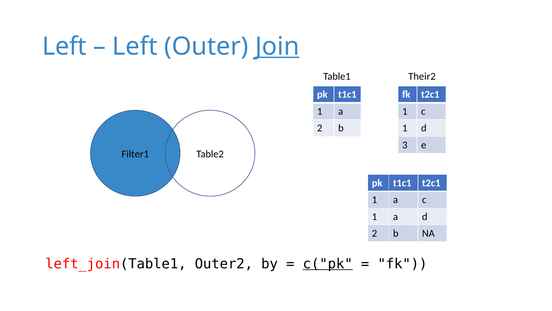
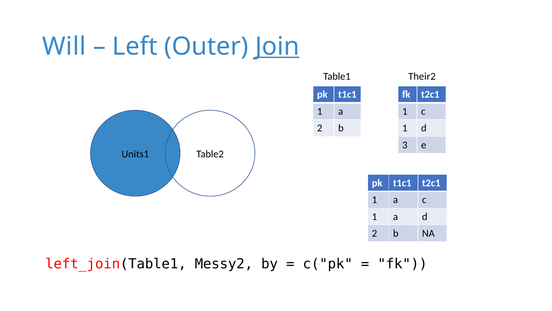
Left: Left -> Will (64, 46)
Filter1: Filter1 -> Units1 (135, 154)
Outer2: Outer2 -> Messy2 (224, 263)
c("pk underline: present -> none (328, 263)
